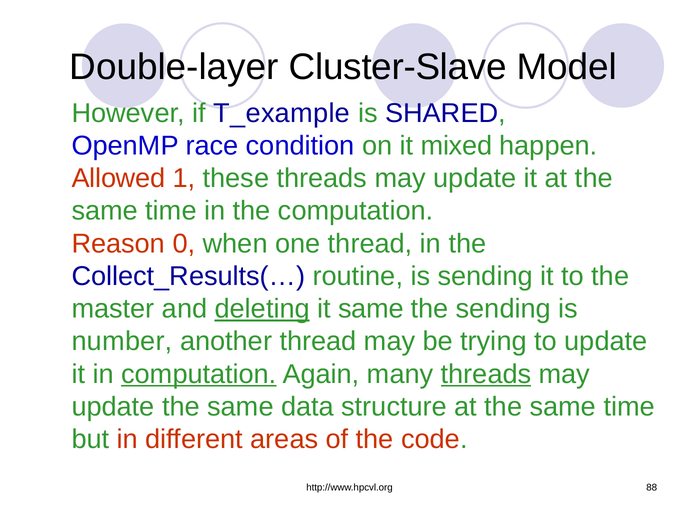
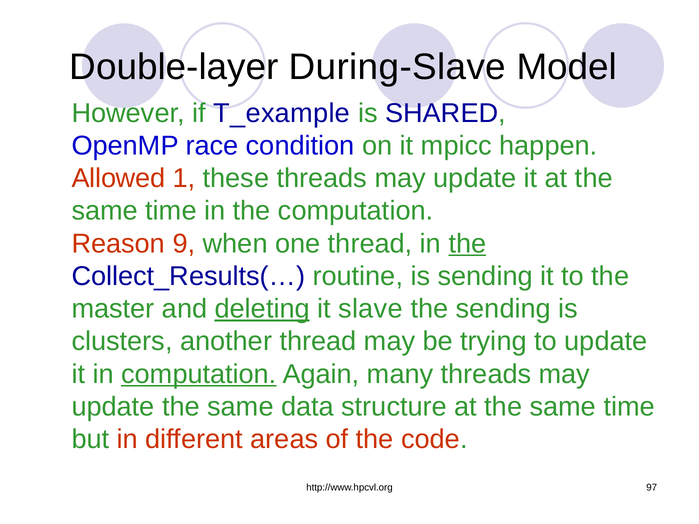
Cluster-Slave: Cluster-Slave -> During-Slave (397, 67)
mixed: mixed -> mpicc (456, 146)
0: 0 -> 9 (184, 244)
the underline: none -> present (467, 244)
it same: same -> slave (371, 309)
number: number -> clusters (122, 342)
threads underline: present -> none (486, 374)
88: 88 -> 97 (652, 488)
